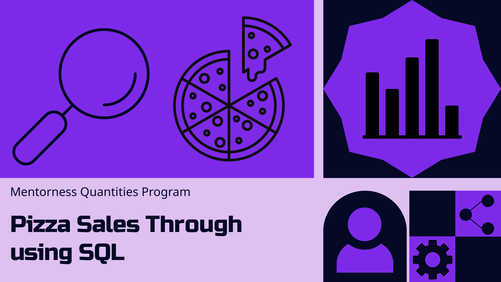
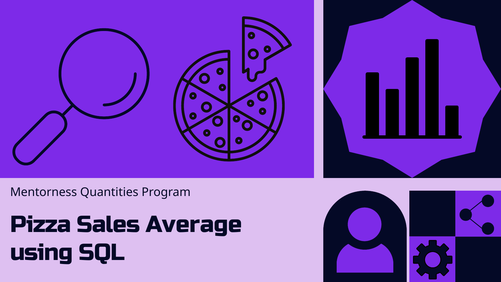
Through: Through -> Average (194, 224)
